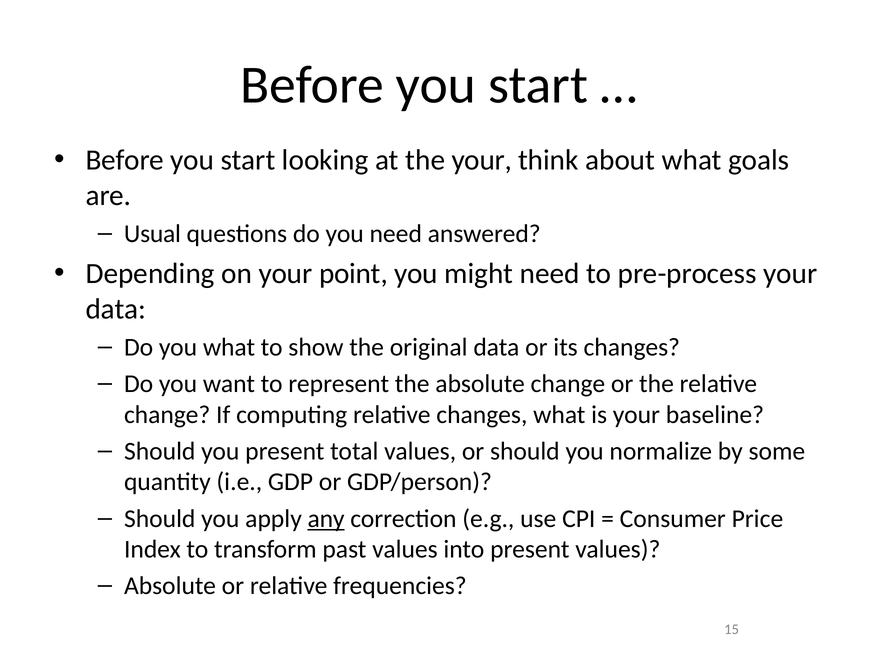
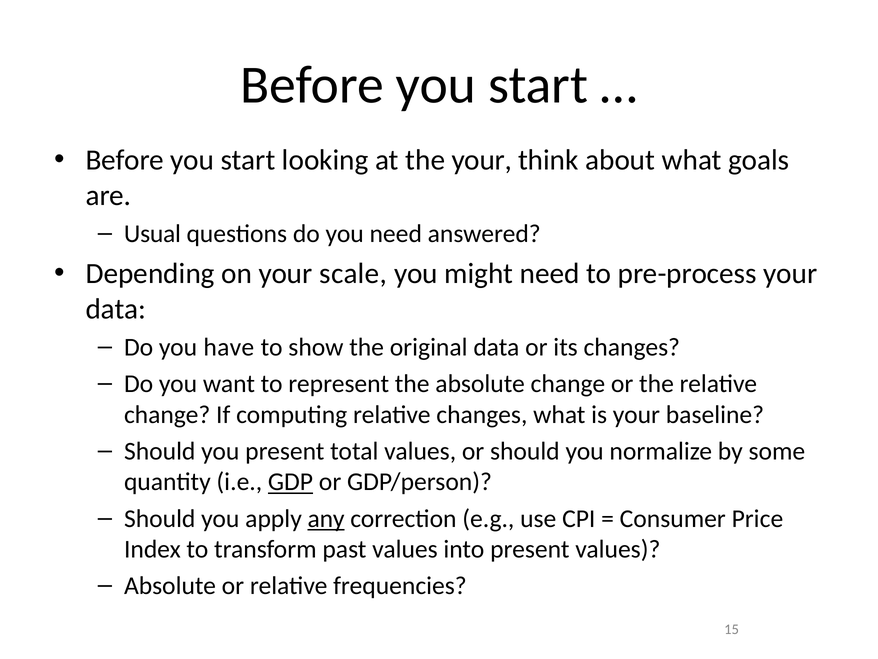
point: point -> scale (353, 274)
you what: what -> have (229, 347)
GDP underline: none -> present (290, 482)
